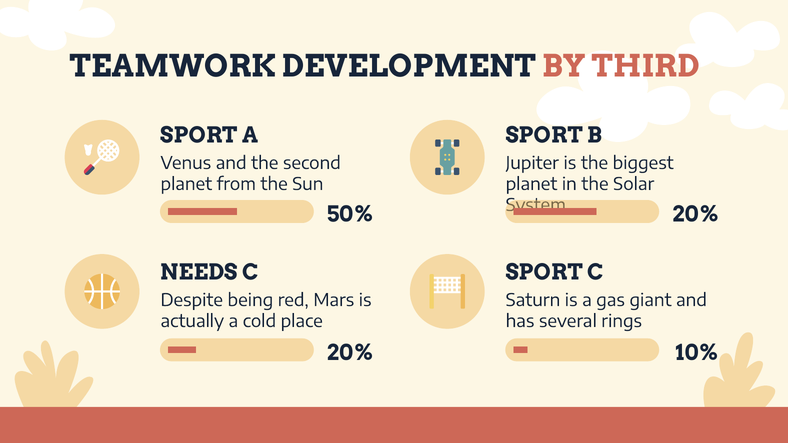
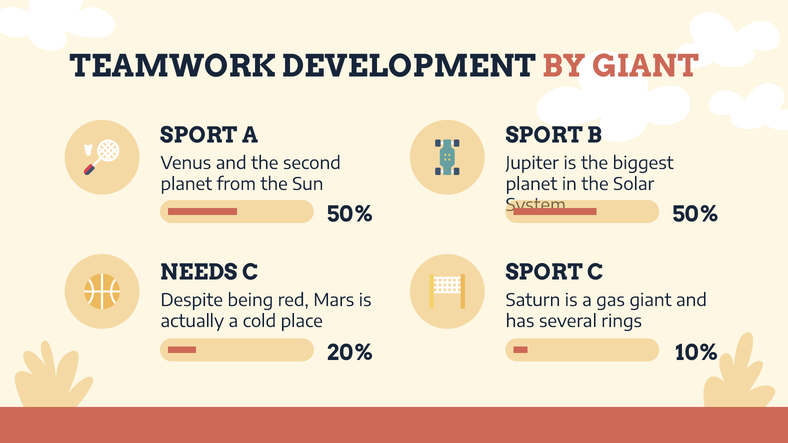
BY THIRD: THIRD -> GIANT (646, 67)
50% 20%: 20% -> 50% (695, 215)
